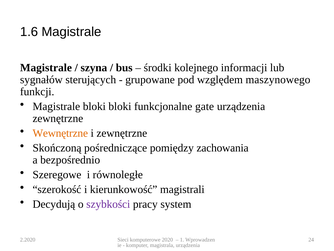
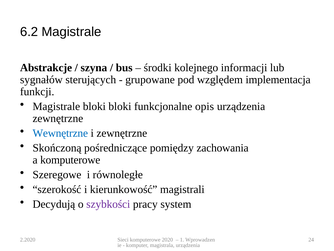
1.6: 1.6 -> 6.2 (29, 32)
Magistrale: Magistrale -> Abstrakcje (46, 68)
maszynowego: maszynowego -> implementacja (278, 80)
gate: gate -> opis (205, 106)
Wewnętrzne colour: orange -> blue (60, 133)
a bezpośrednio: bezpośrednio -> komputerowe (70, 160)
